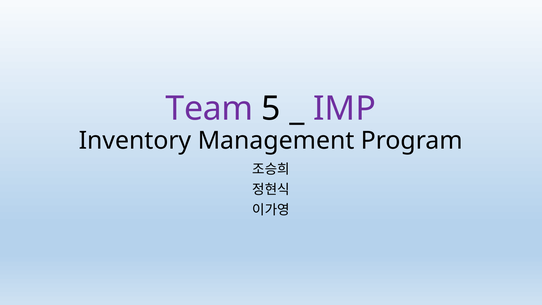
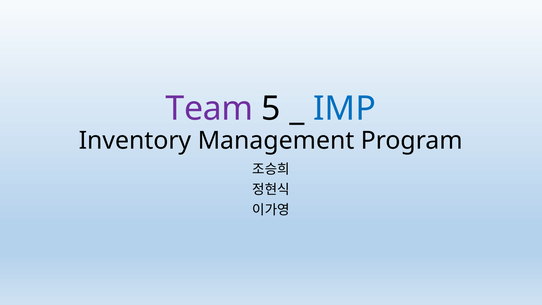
IMP colour: purple -> blue (345, 109)
